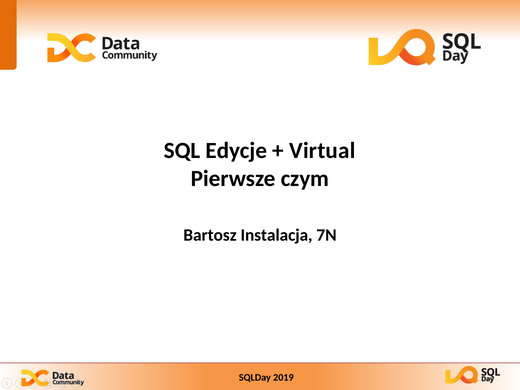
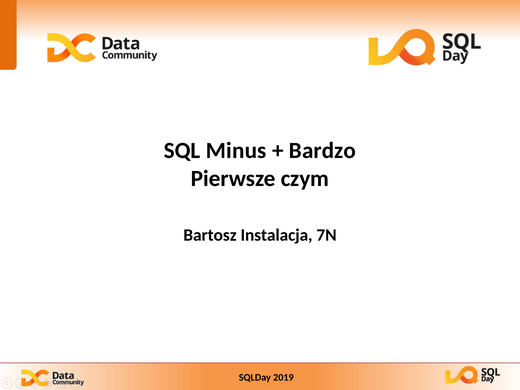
Edycje: Edycje -> Minus (236, 151)
Virtual: Virtual -> Bardzo (322, 151)
